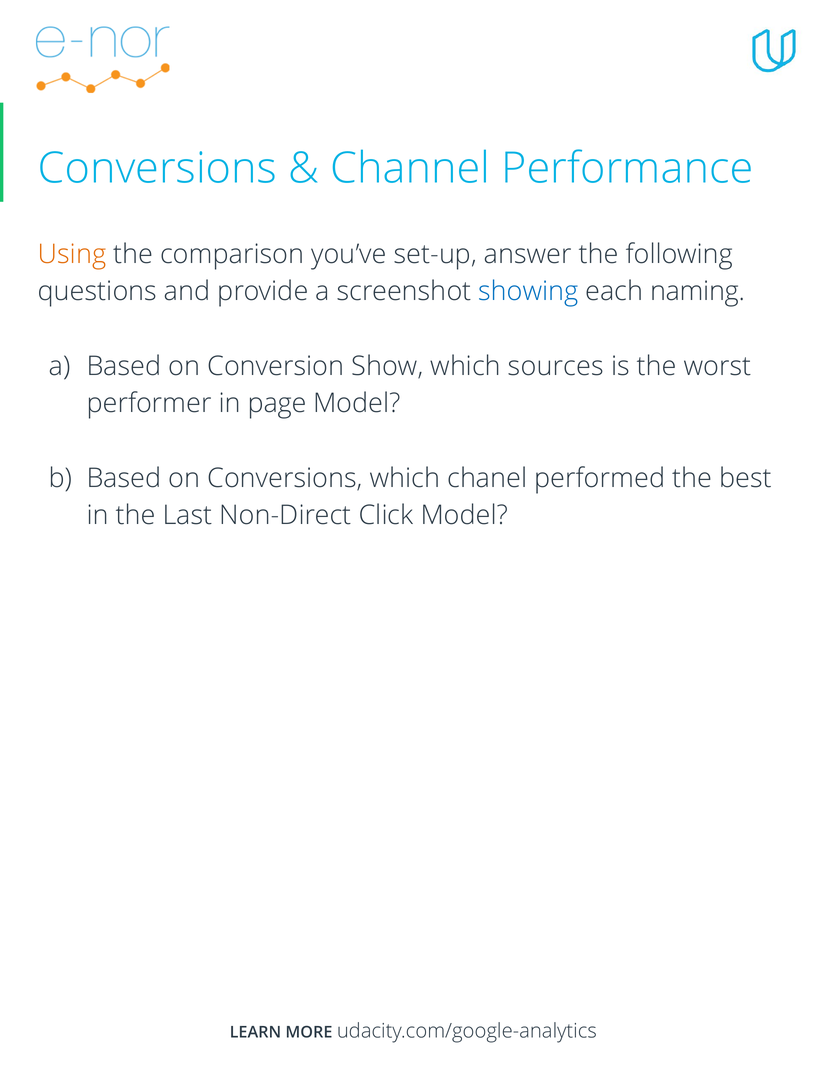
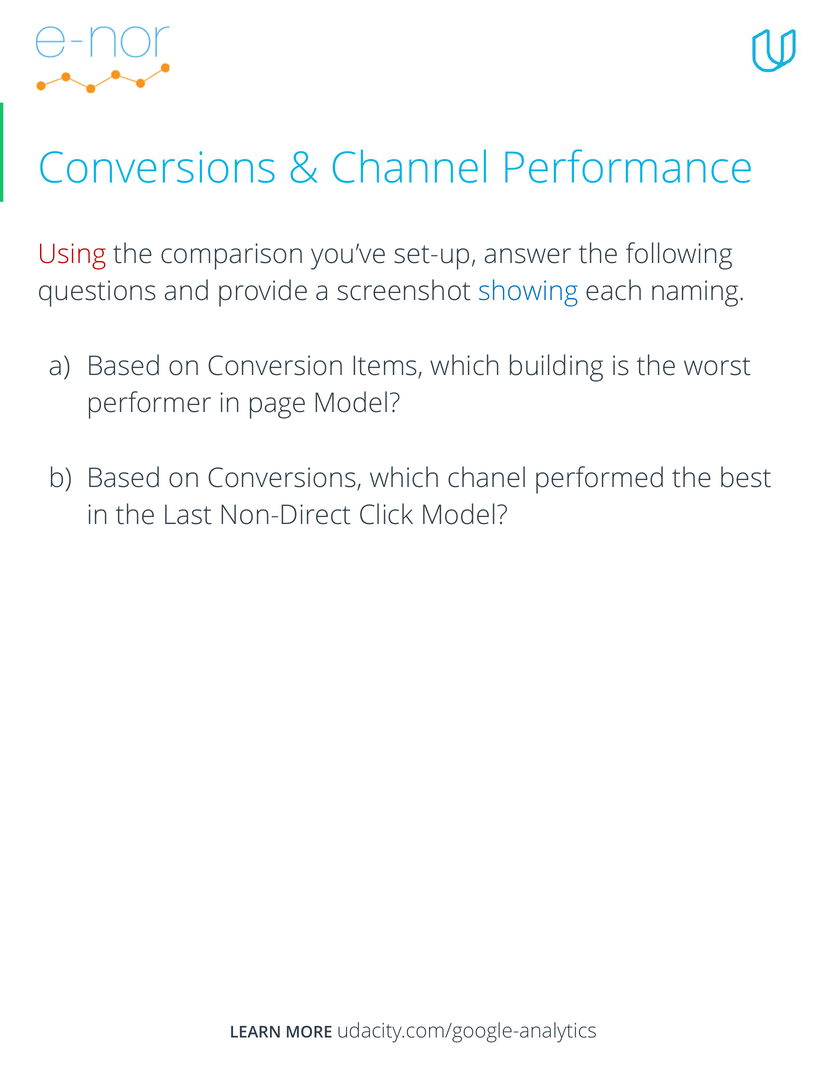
Using colour: orange -> red (72, 254)
Show: Show -> Items (387, 366)
sources: sources -> building (556, 366)
